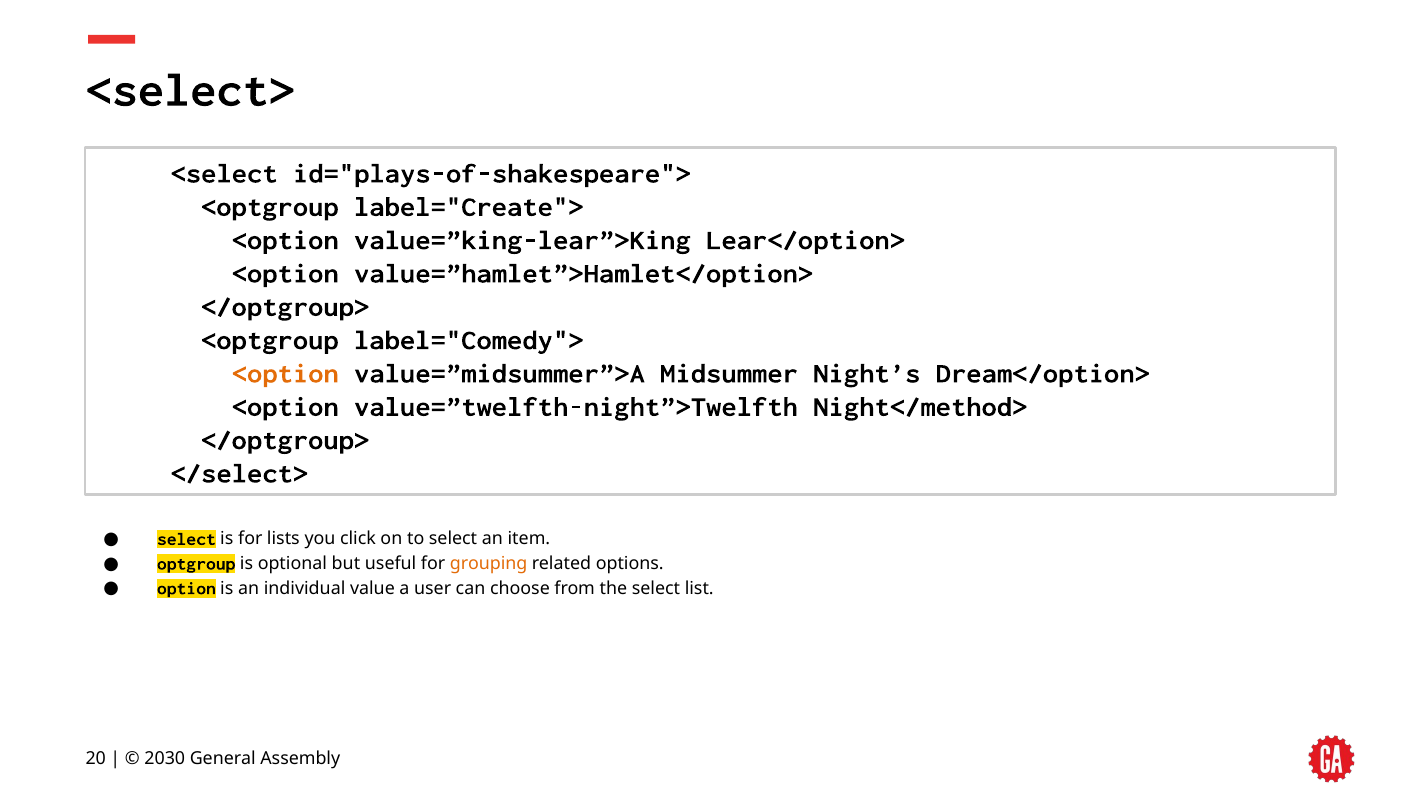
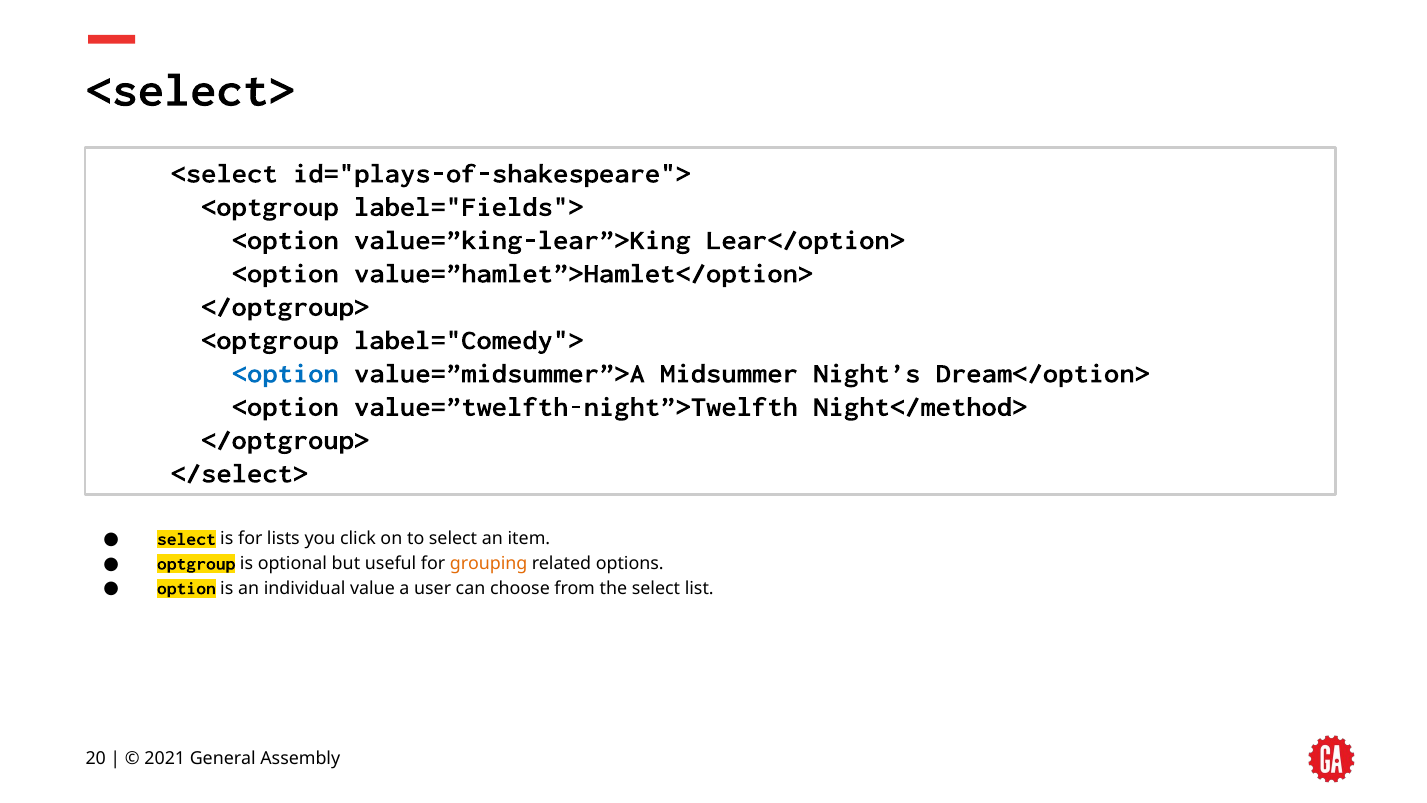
label="Create">: label="Create"> -> label="Fields"> (469, 207)
<option colour: orange -> blue (285, 373)
2030: 2030 -> 2021 (165, 758)
